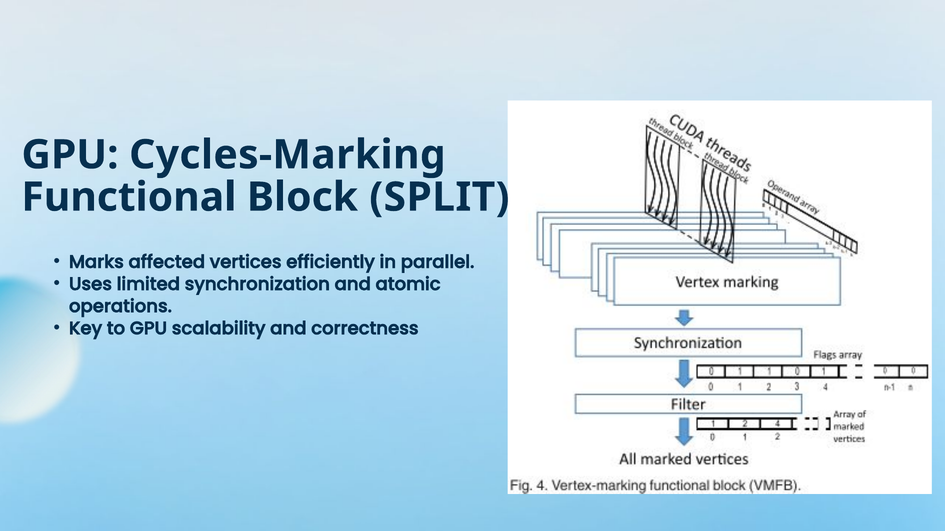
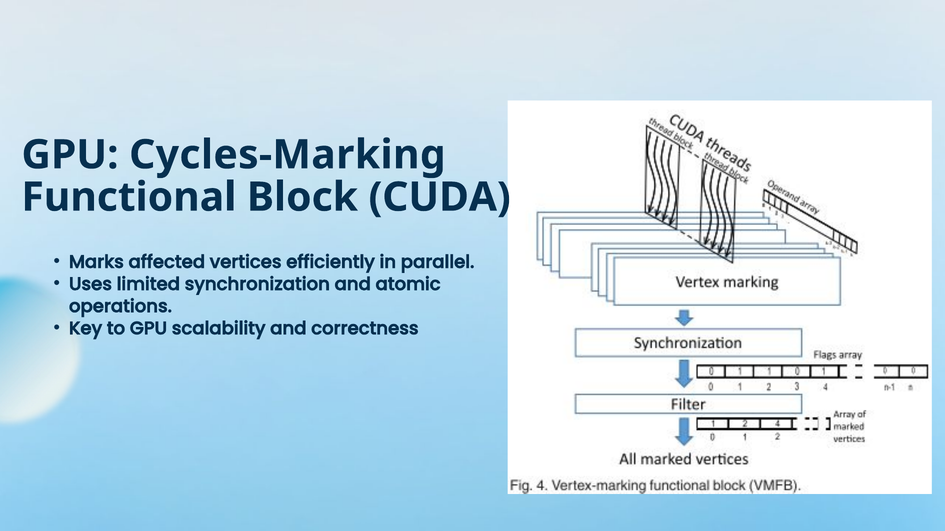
SPLIT: SPLIT -> CUDA (440, 197)
